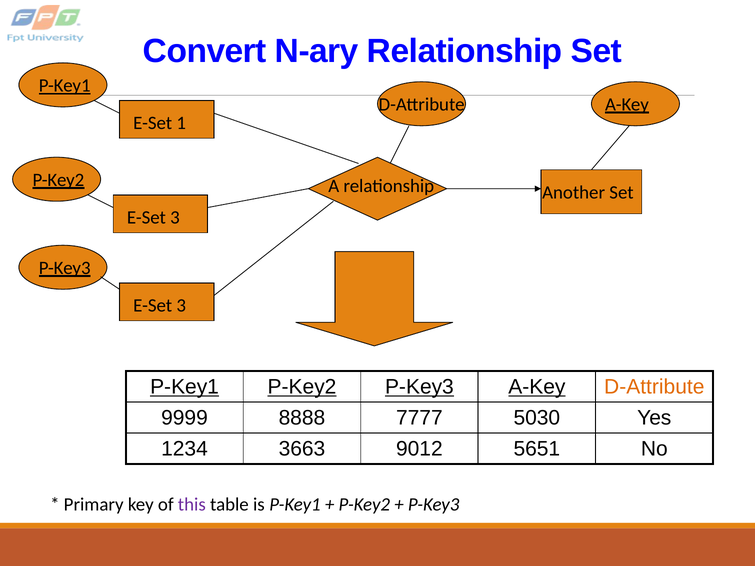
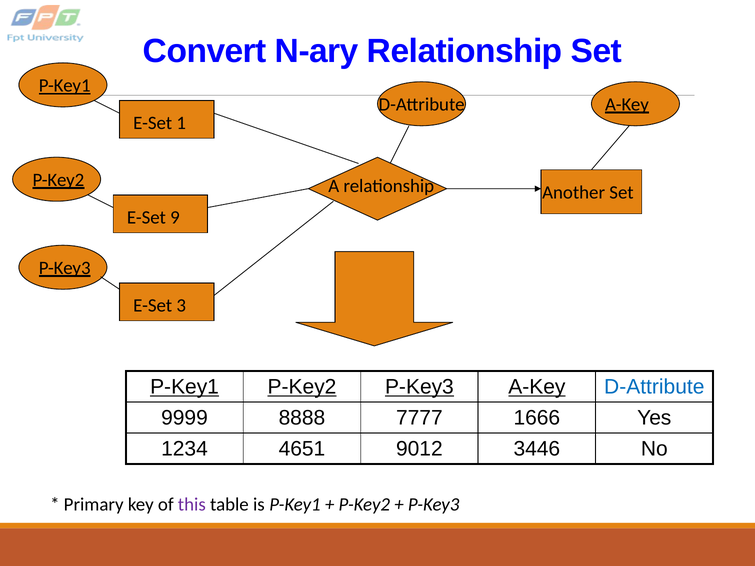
3: 3 -> 9 (175, 218)
D-Attribute colour: orange -> blue (654, 387)
5030: 5030 -> 1666 (537, 418)
3663: 3663 -> 4651 (302, 449)
5651: 5651 -> 3446 (537, 449)
